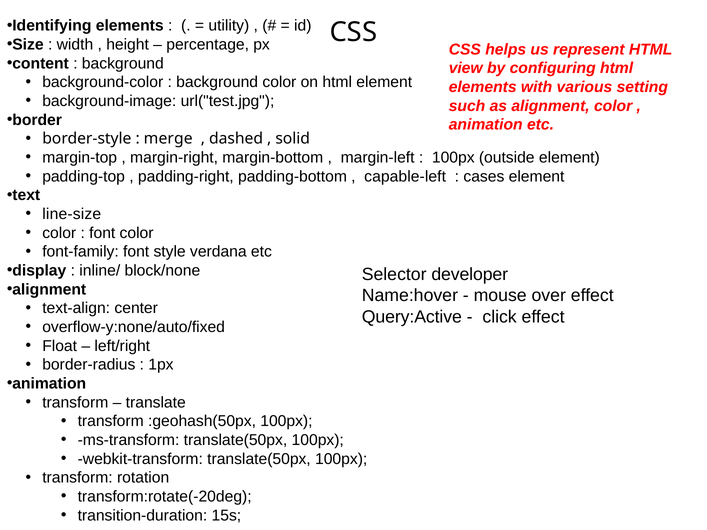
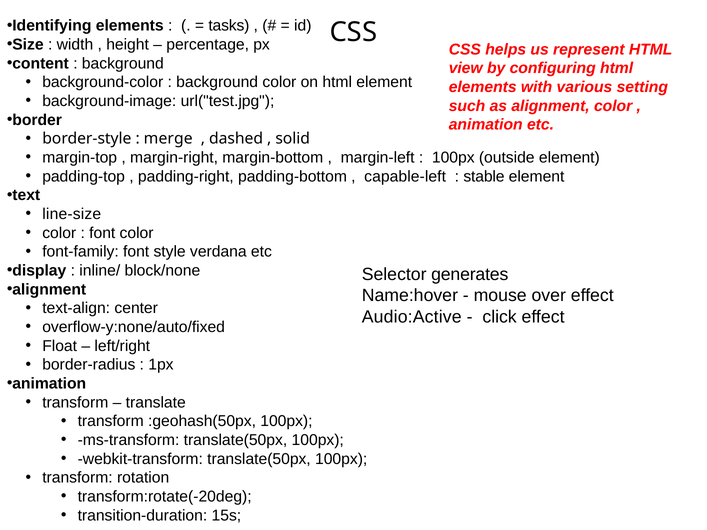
utility: utility -> tasks (229, 26)
cases: cases -> stable (484, 177)
developer: developer -> generates (470, 275)
Query:Active: Query:Active -> Audio:Active (412, 317)
